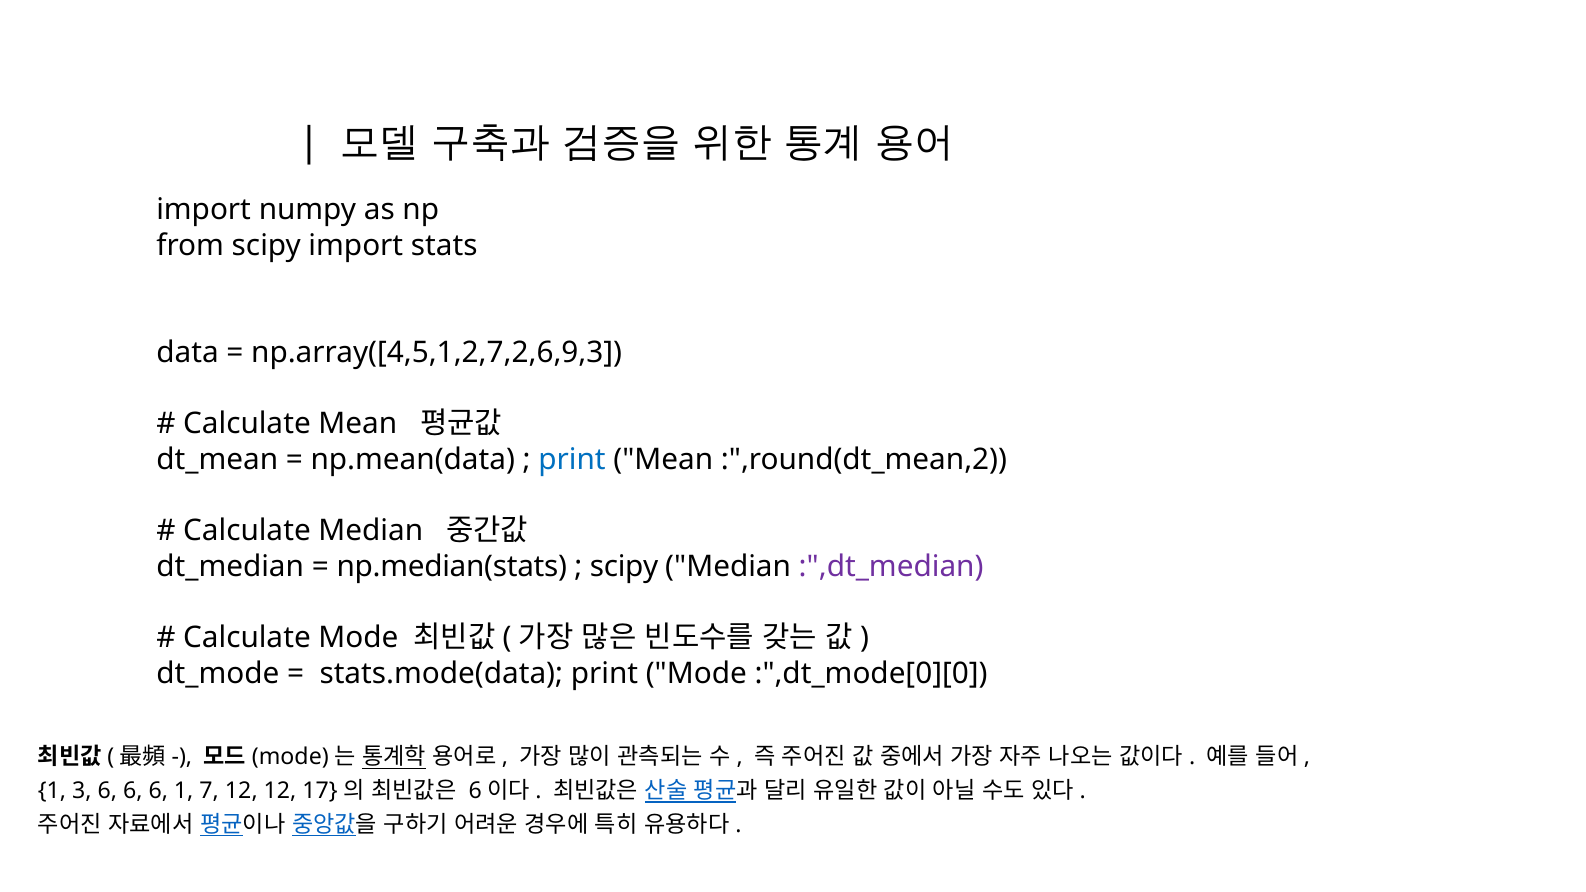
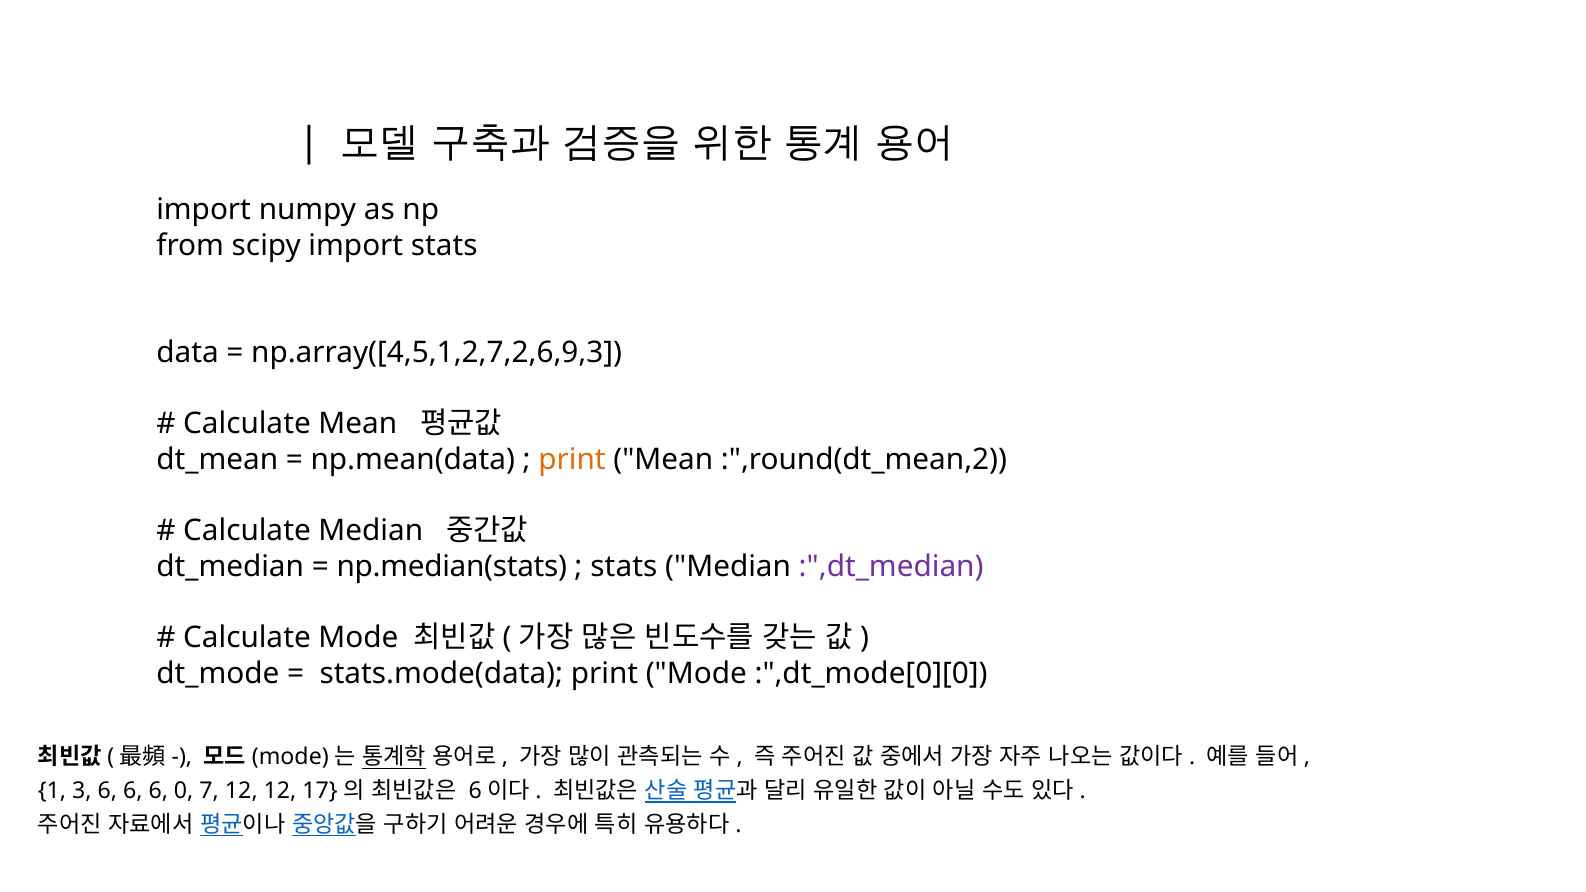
print colour: blue -> orange (572, 460)
scipy: scipy -> stats (624, 567)
6 1: 1 -> 0 (184, 791)
